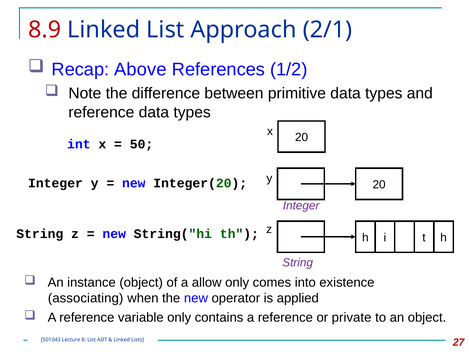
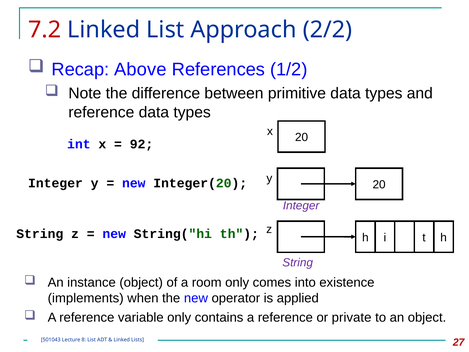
8.9: 8.9 -> 7.2 (45, 30)
2/1: 2/1 -> 2/2 (327, 30)
50: 50 -> 92 (142, 144)
allow: allow -> room (207, 282)
associating: associating -> implements (86, 298)
